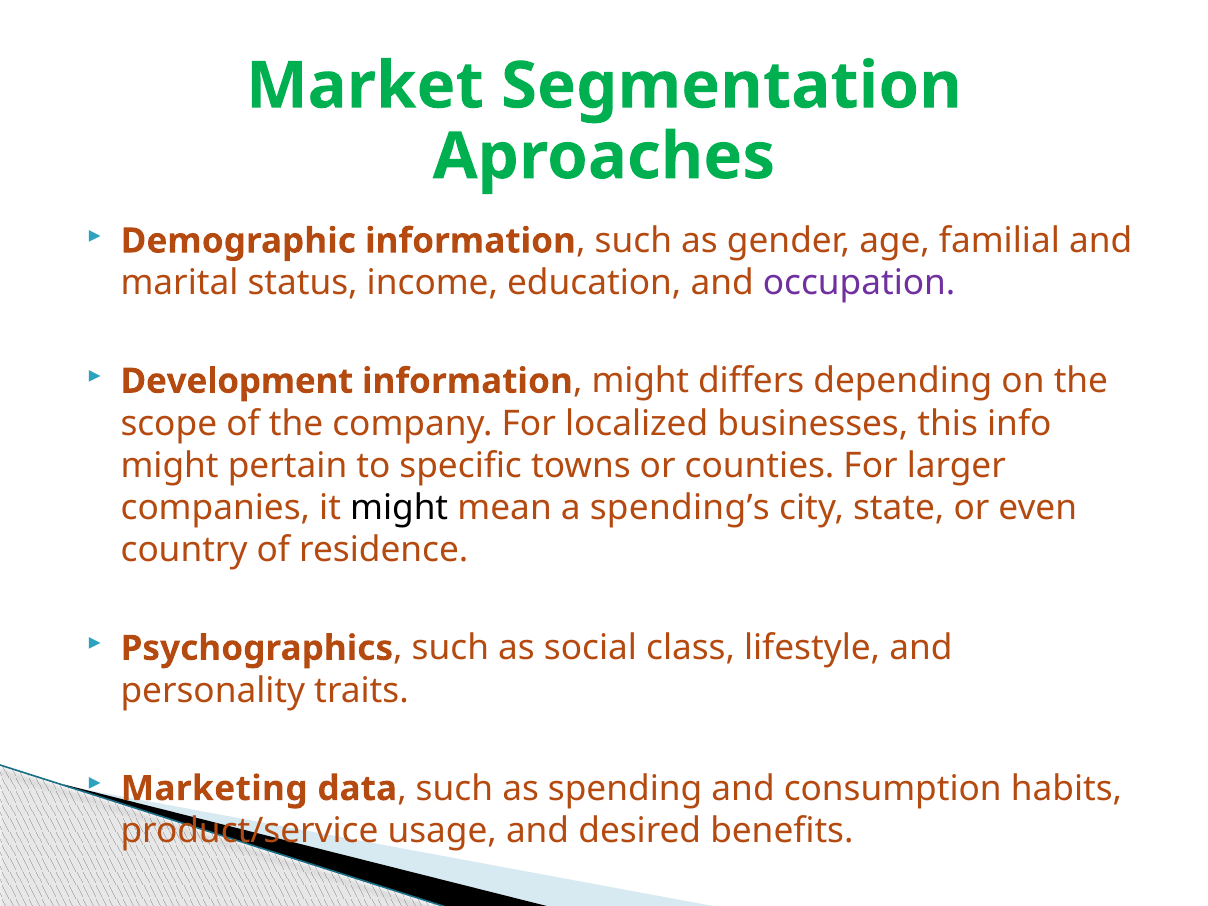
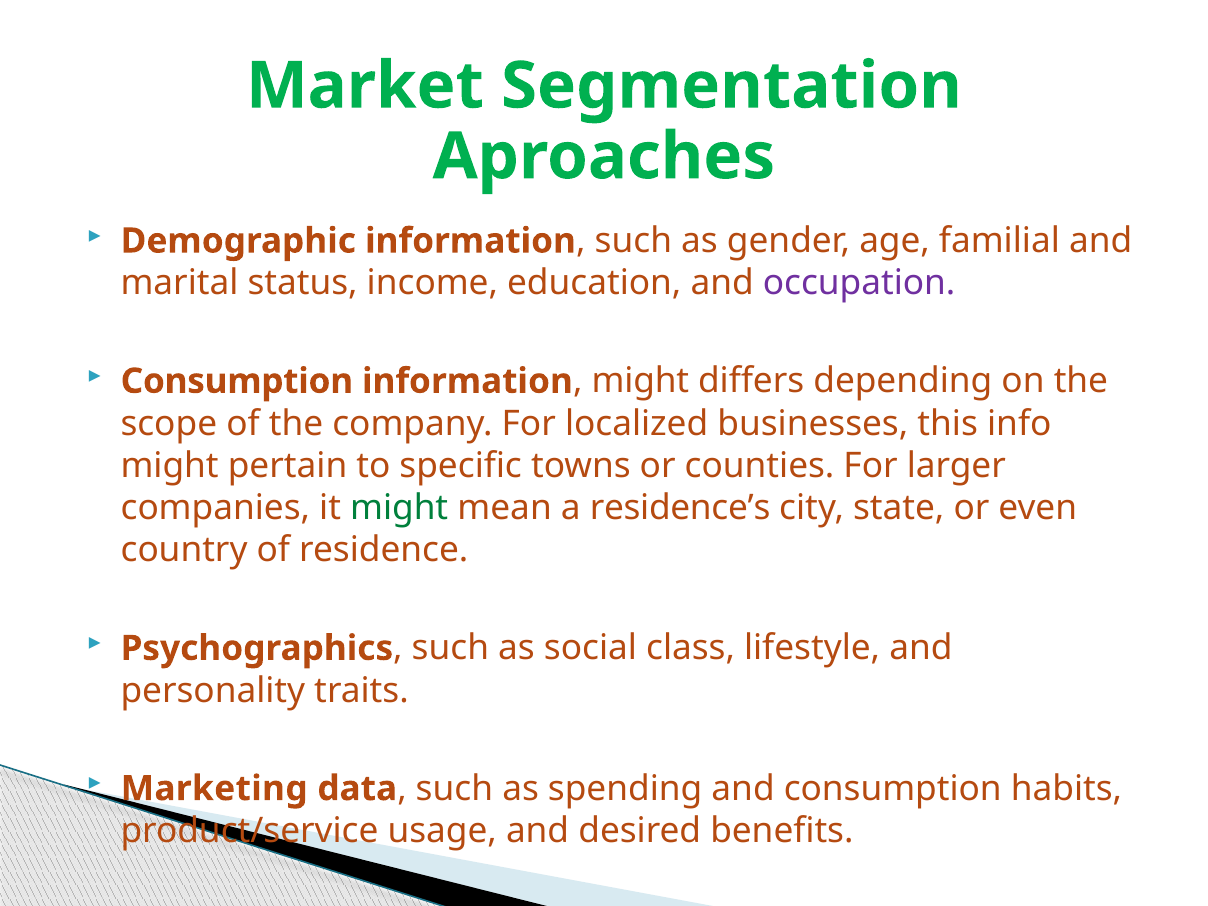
Development: Development -> Consumption (237, 381)
might colour: black -> green (399, 508)
spending’s: spending’s -> residence’s (680, 508)
